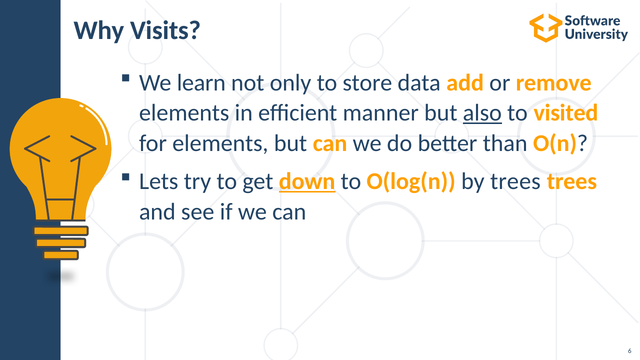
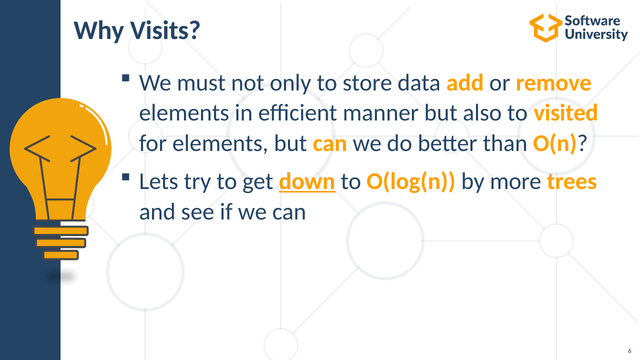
learn: learn -> must (201, 83)
also underline: present -> none (482, 113)
by trees: trees -> more (516, 182)
